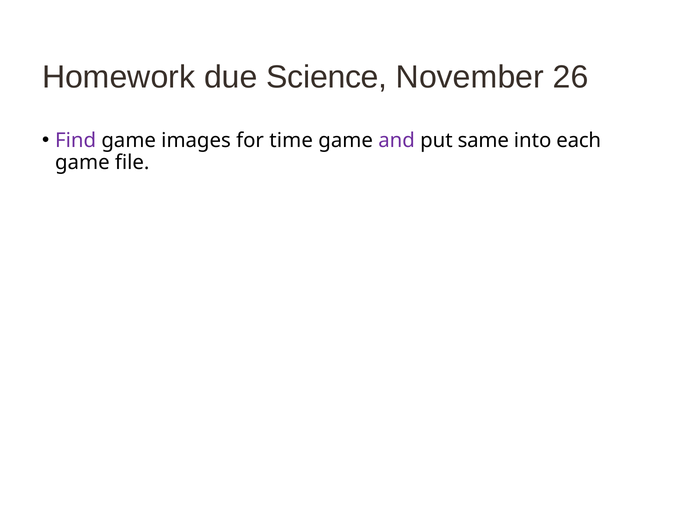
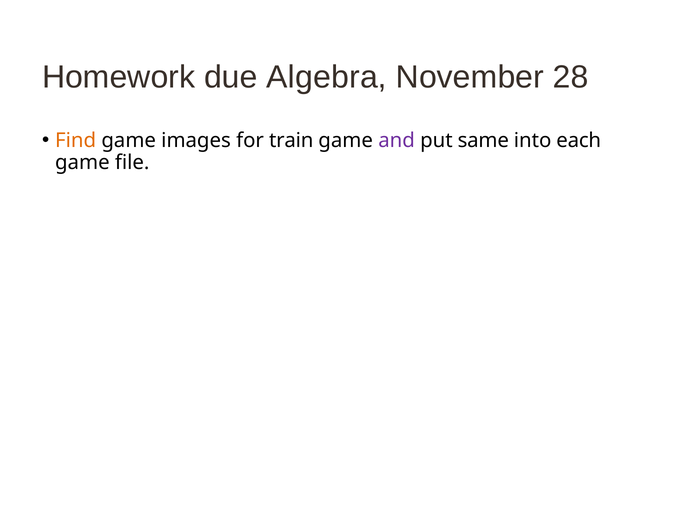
Science: Science -> Algebra (327, 77)
26: 26 -> 28 (571, 77)
Find colour: purple -> orange (76, 140)
time: time -> train (291, 140)
